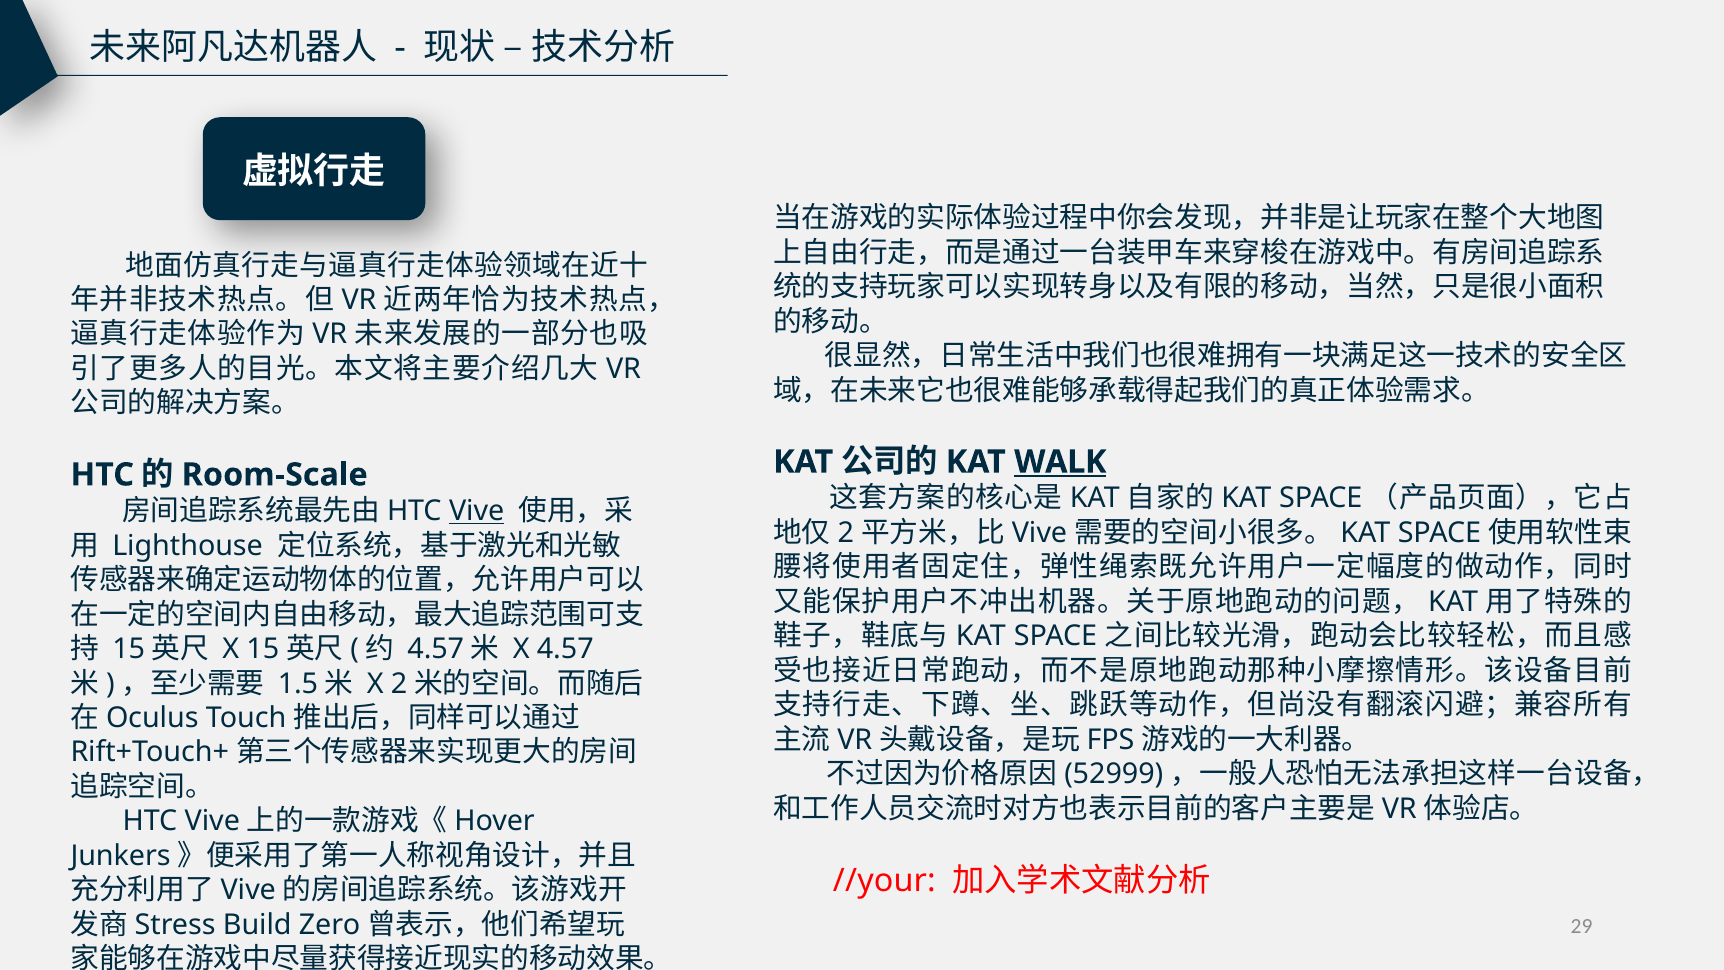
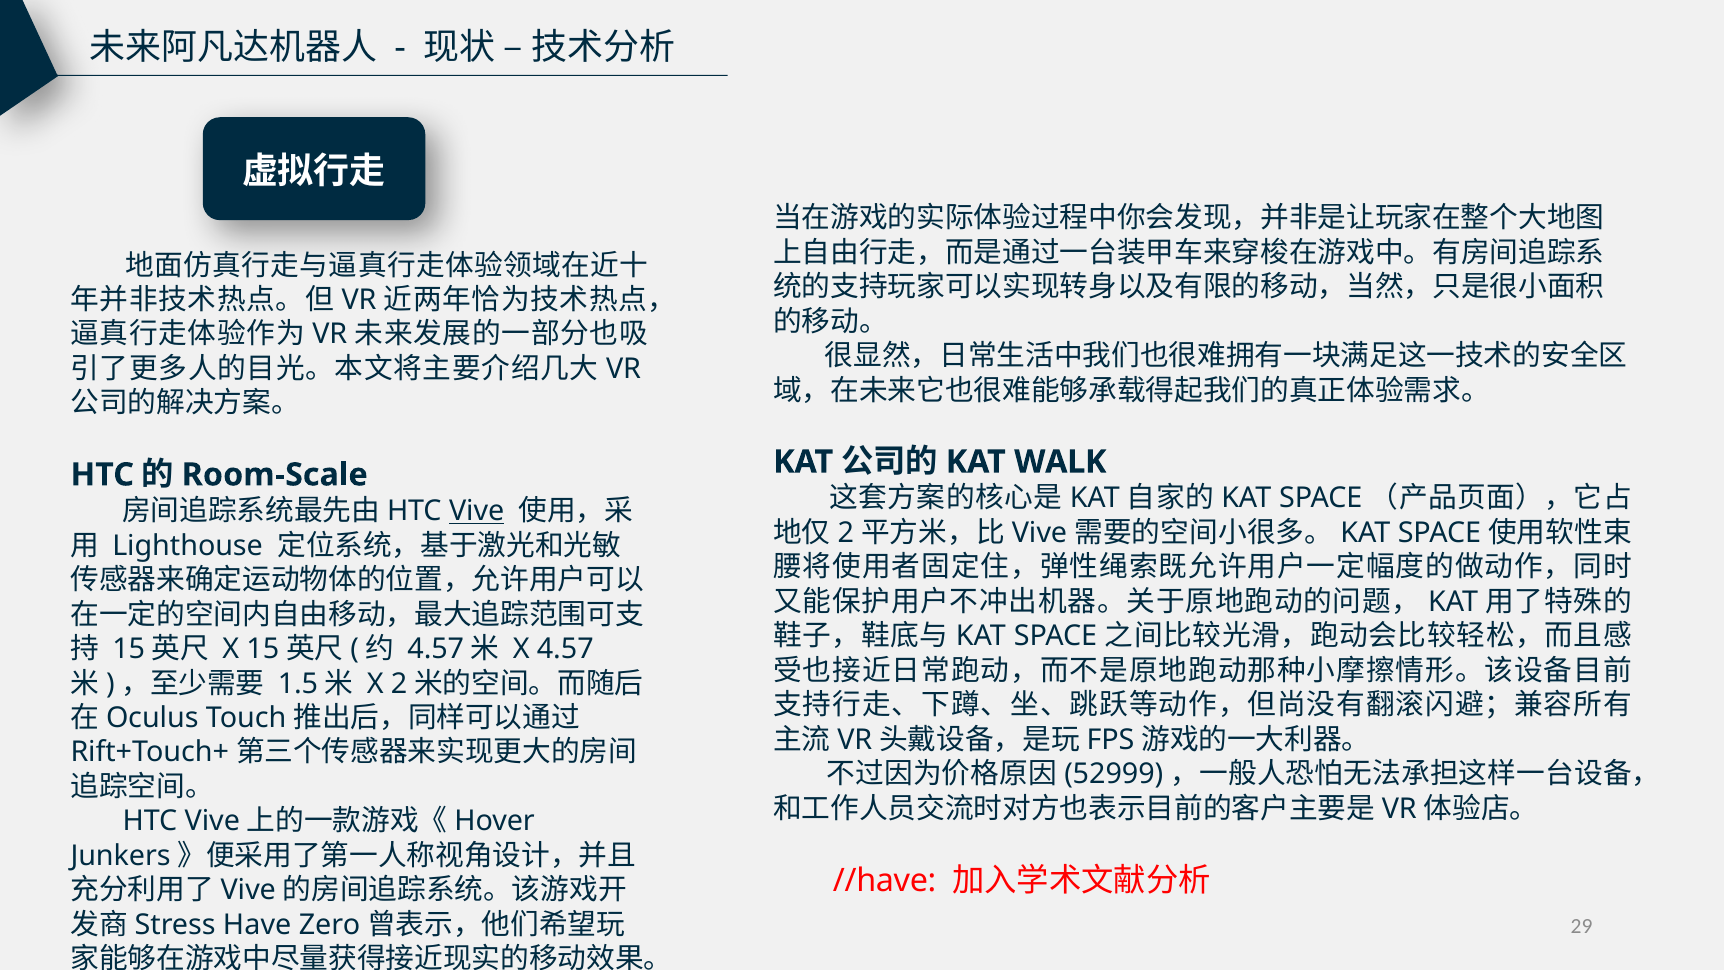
WALK underline: present -> none (1060, 462)
//your: //your -> //have (885, 881)
Build: Build -> Have (257, 925)
